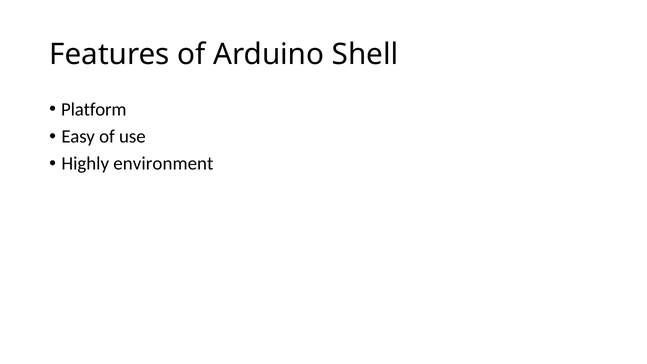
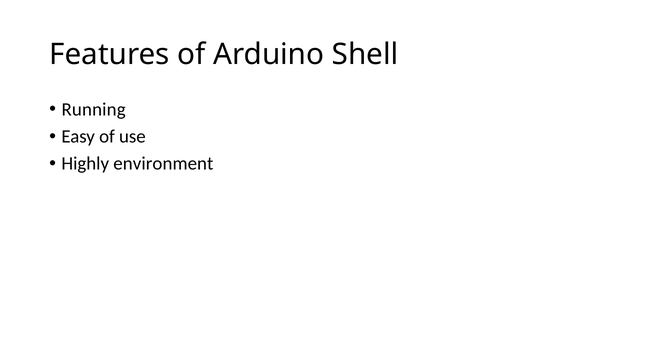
Platform: Platform -> Running (94, 109)
